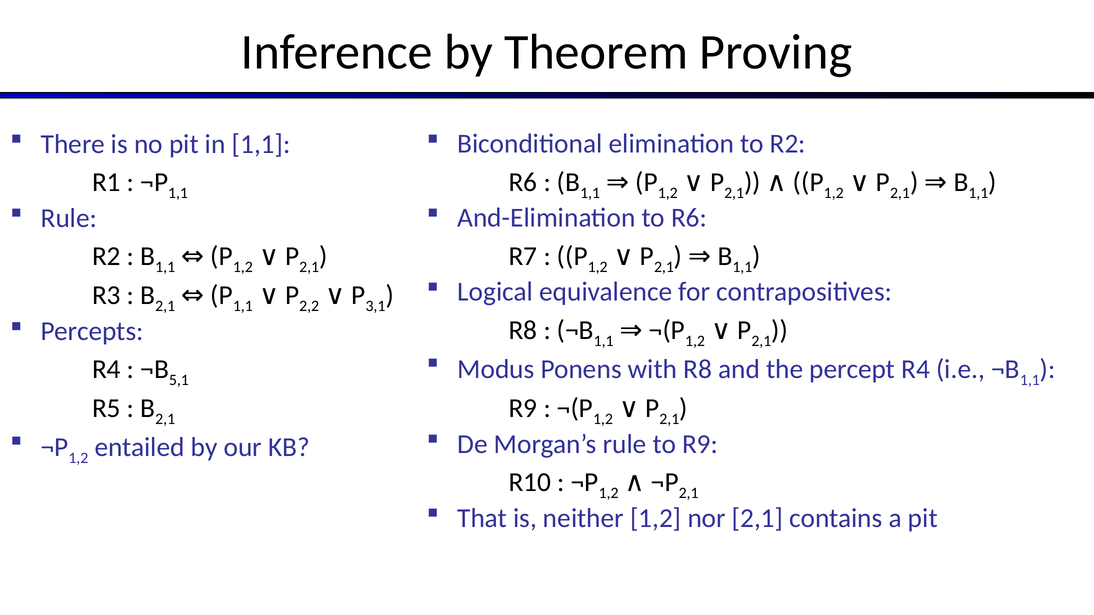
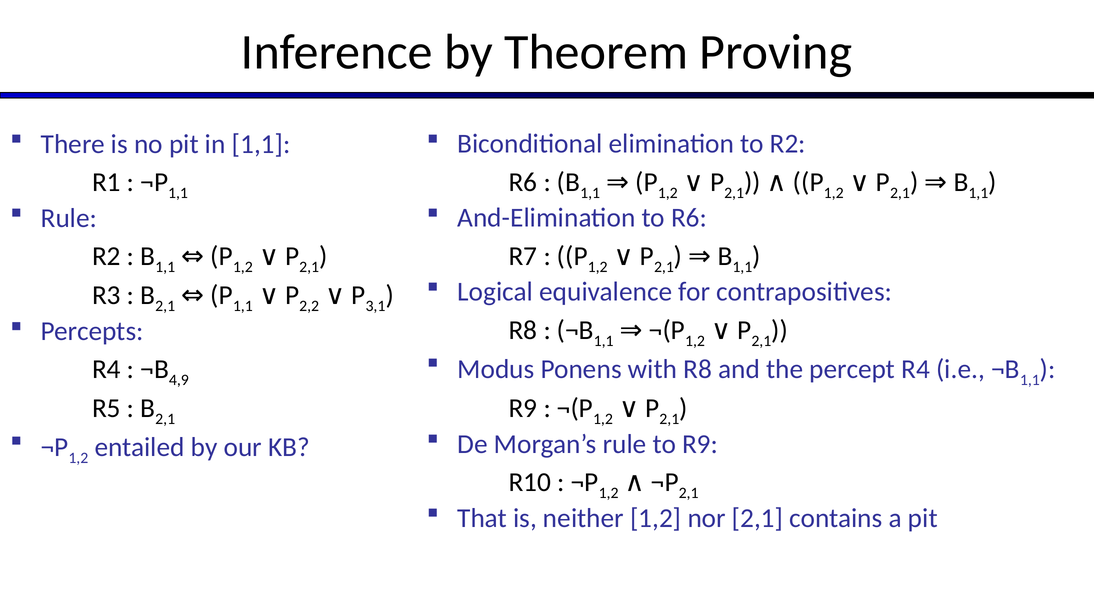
5,1: 5,1 -> 4,9 (179, 380)
